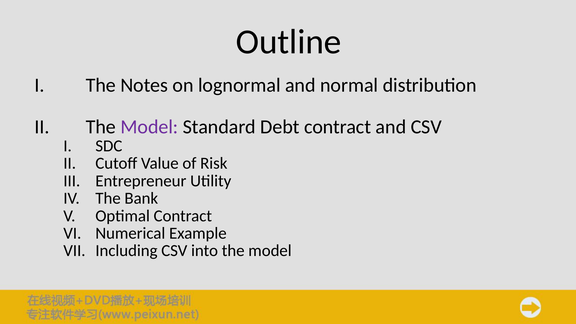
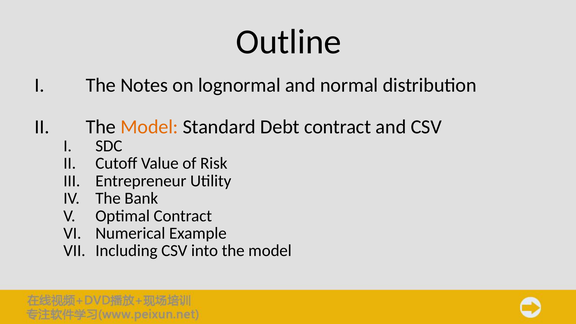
Model colour: purple -> orange (149, 127)
